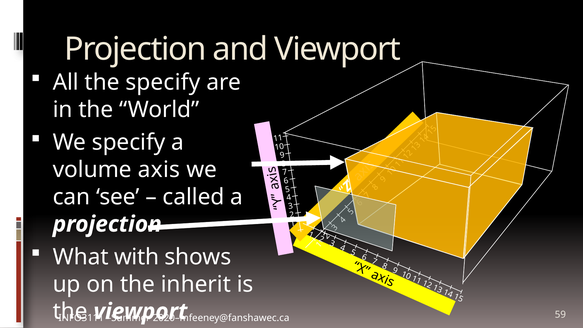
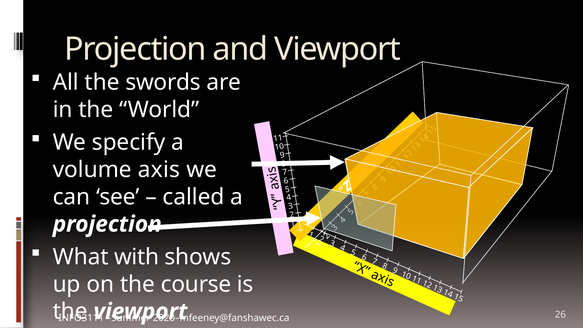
the specify: specify -> swords (163, 82)
inherit: inherit -> course (196, 284)
59: 59 -> 26 (560, 315)
